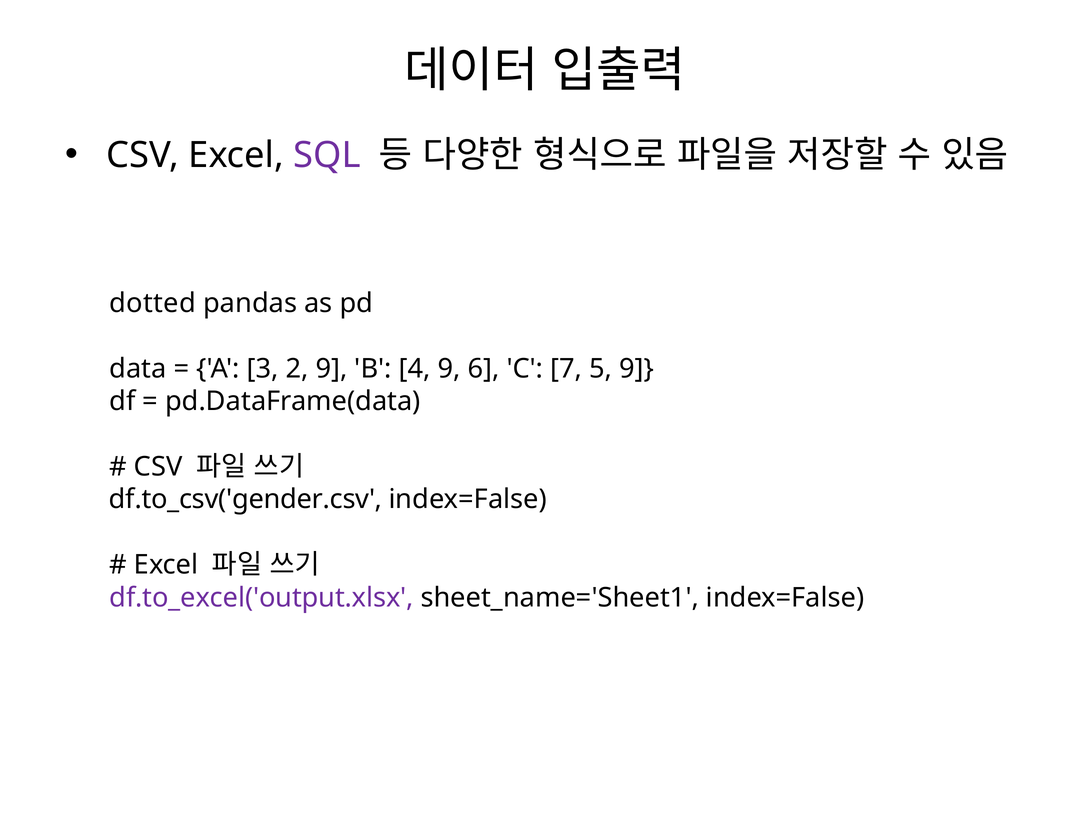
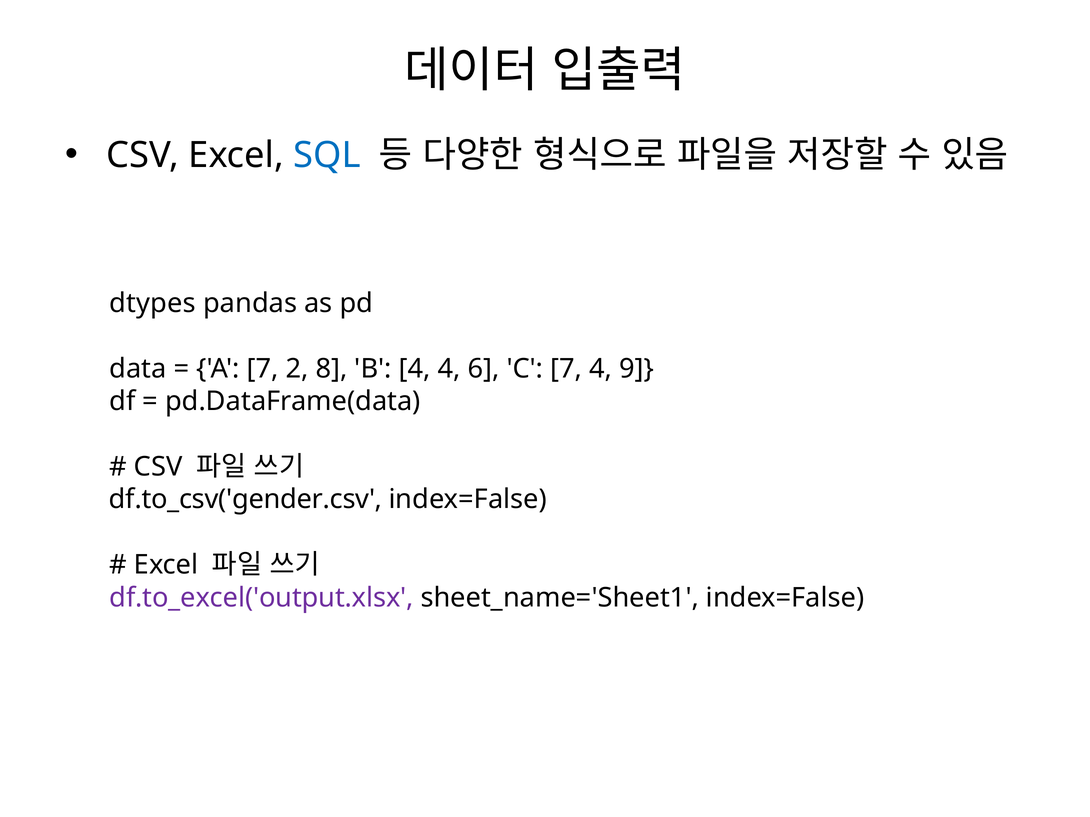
SQL colour: purple -> blue (327, 155)
dotted: dotted -> dtypes (153, 304)
A 3: 3 -> 7 (263, 369)
2 9: 9 -> 8 (332, 369)
4 9: 9 -> 4 (449, 369)
7 5: 5 -> 4 (601, 369)
